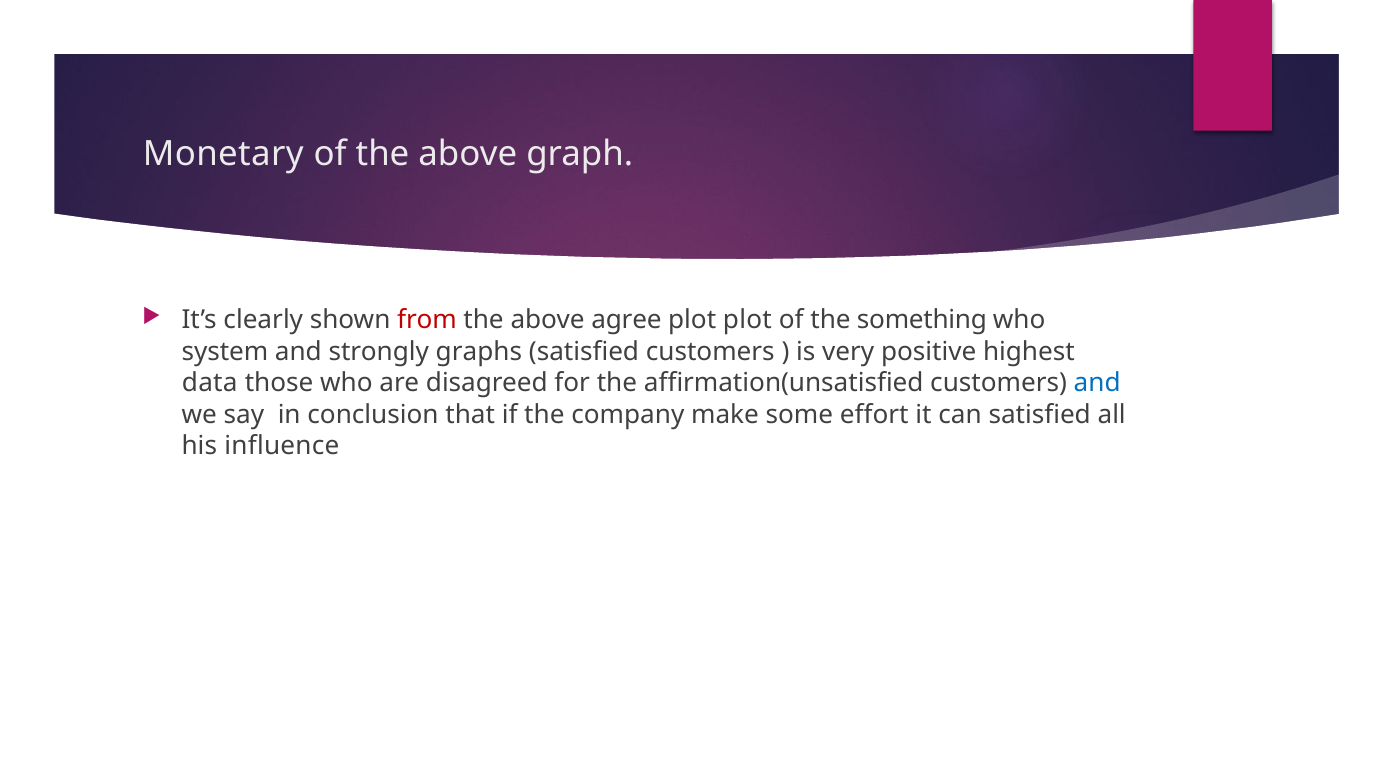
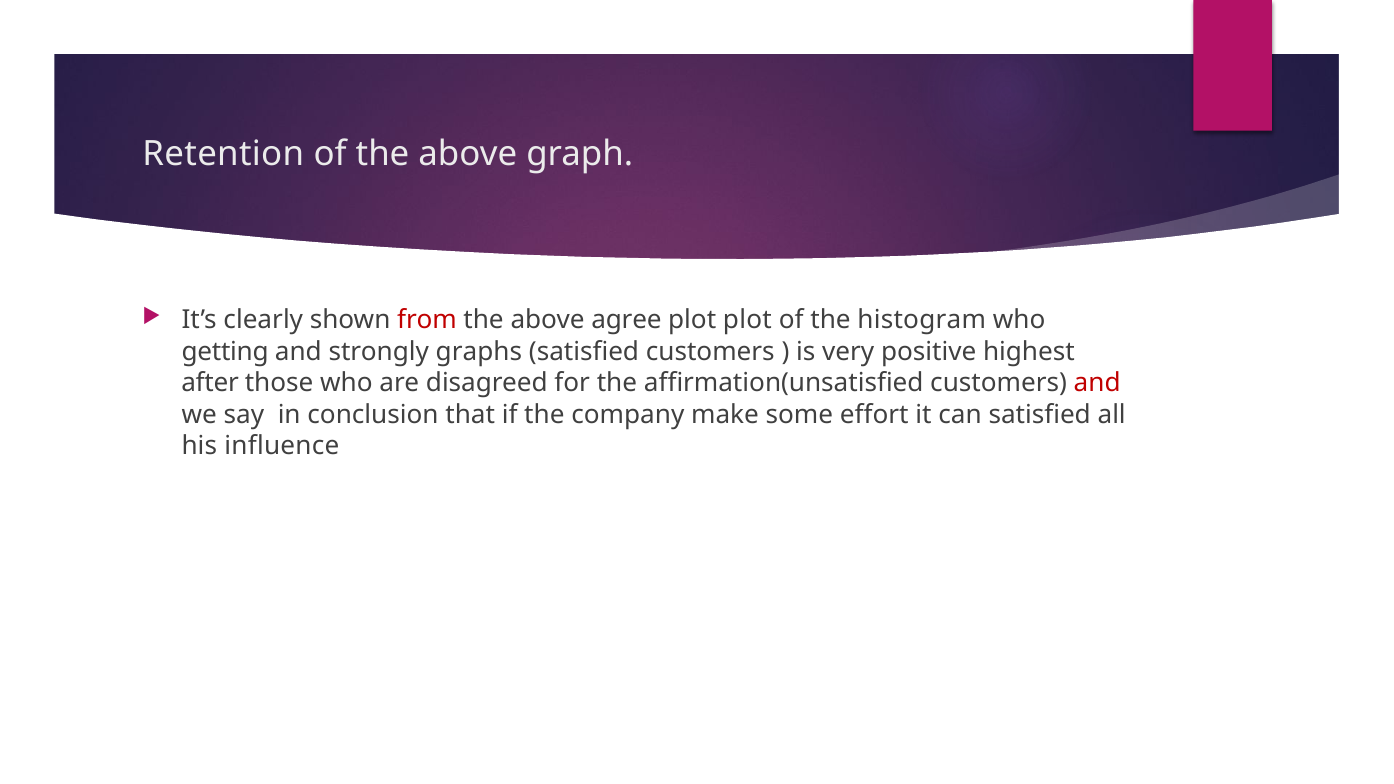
Monetary: Monetary -> Retention (223, 154)
something: something -> histogram (922, 320)
system: system -> getting (225, 352)
data: data -> after (210, 383)
and colour: blue -> red (1097, 383)
